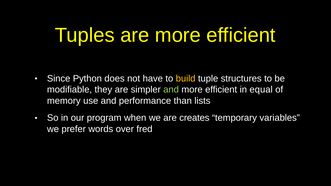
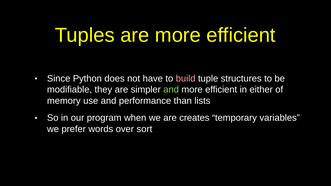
build colour: yellow -> pink (186, 79)
equal: equal -> either (261, 90)
fred: fred -> sort (144, 129)
